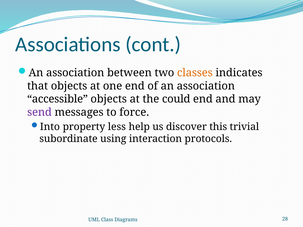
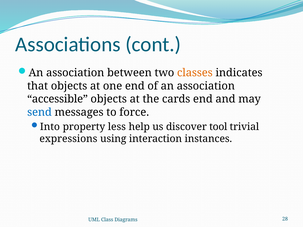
could: could -> cards (176, 99)
send colour: purple -> blue (39, 112)
this: this -> tool (218, 127)
subordinate: subordinate -> expressions (68, 139)
protocols: protocols -> instances (208, 139)
